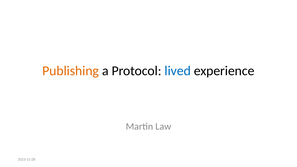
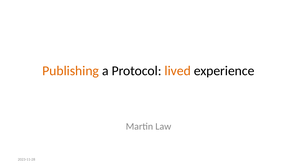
lived colour: blue -> orange (178, 71)
